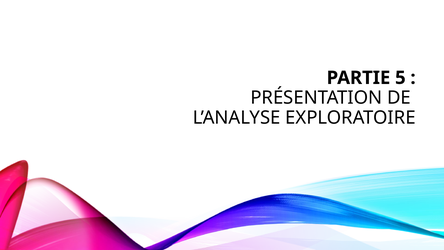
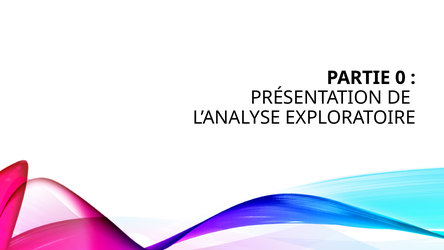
5: 5 -> 0 (400, 78)
